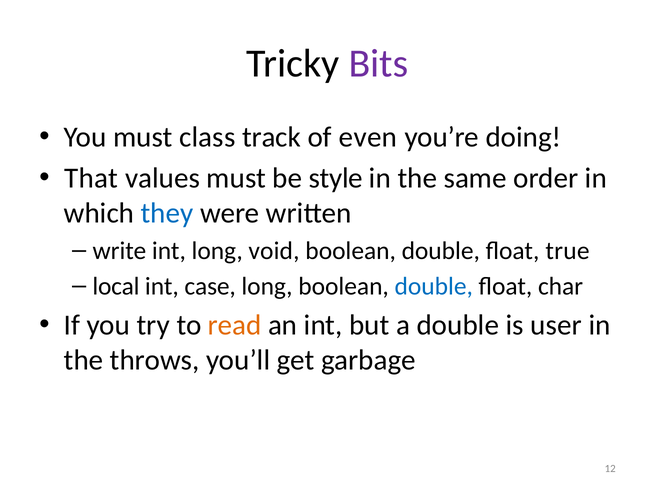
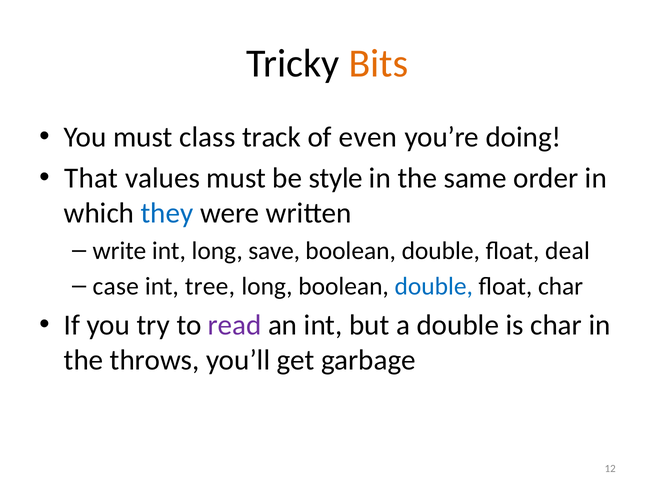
Bits colour: purple -> orange (379, 63)
void: void -> save (274, 251)
true: true -> deal (567, 251)
local: local -> case (116, 286)
case: case -> tree (210, 286)
read colour: orange -> purple (235, 325)
is user: user -> char (556, 325)
